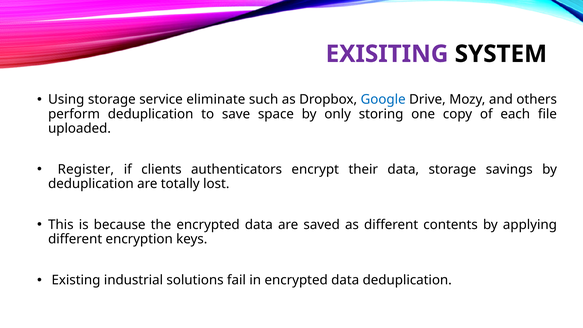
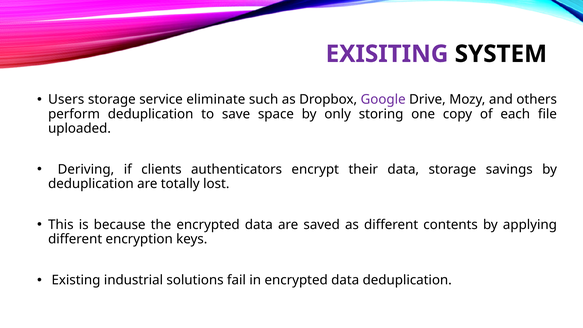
Using: Using -> Users (66, 100)
Google colour: blue -> purple (383, 100)
Register: Register -> Deriving (86, 169)
